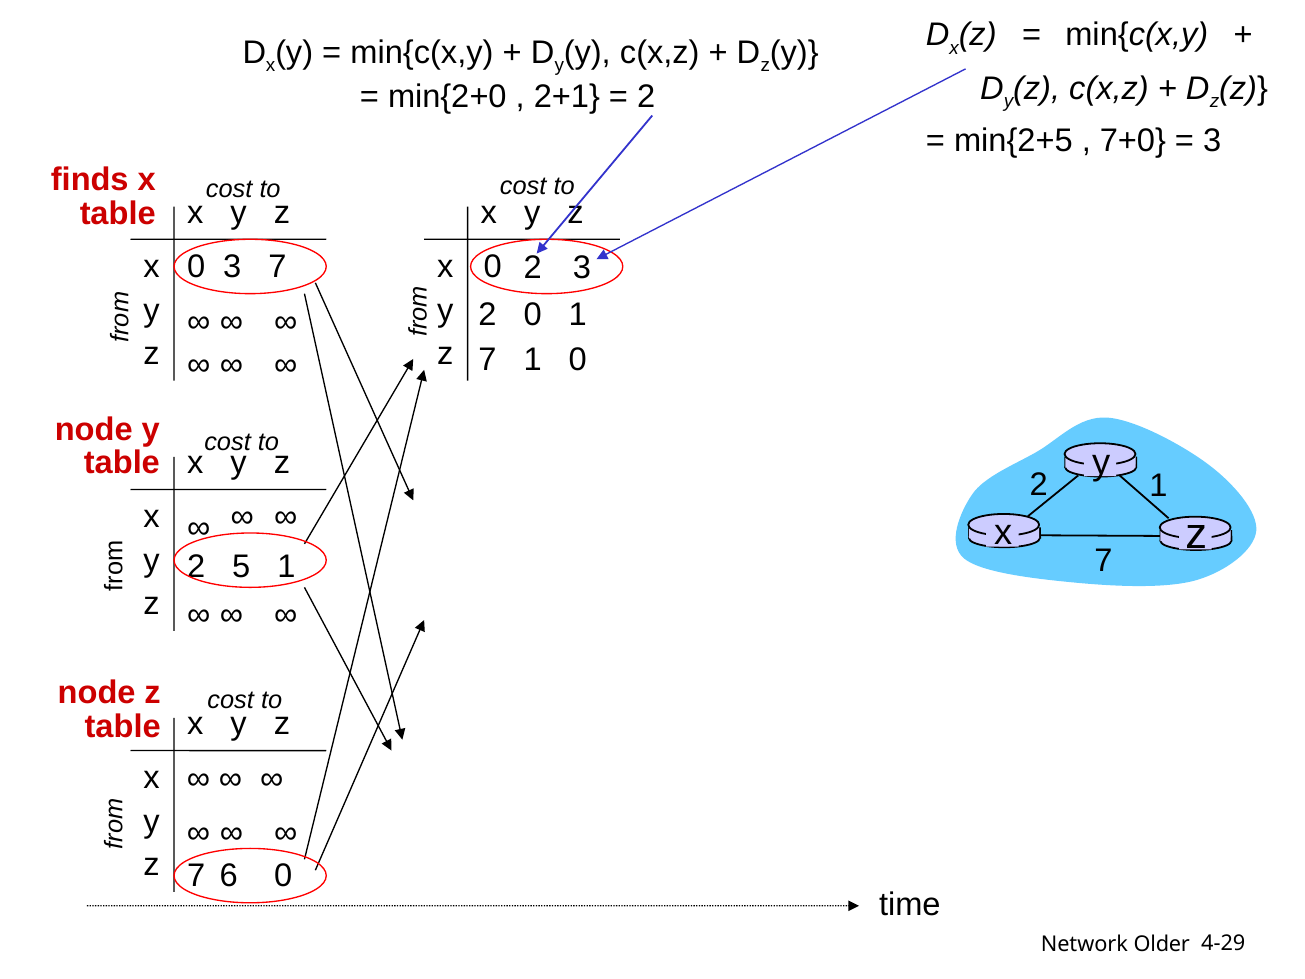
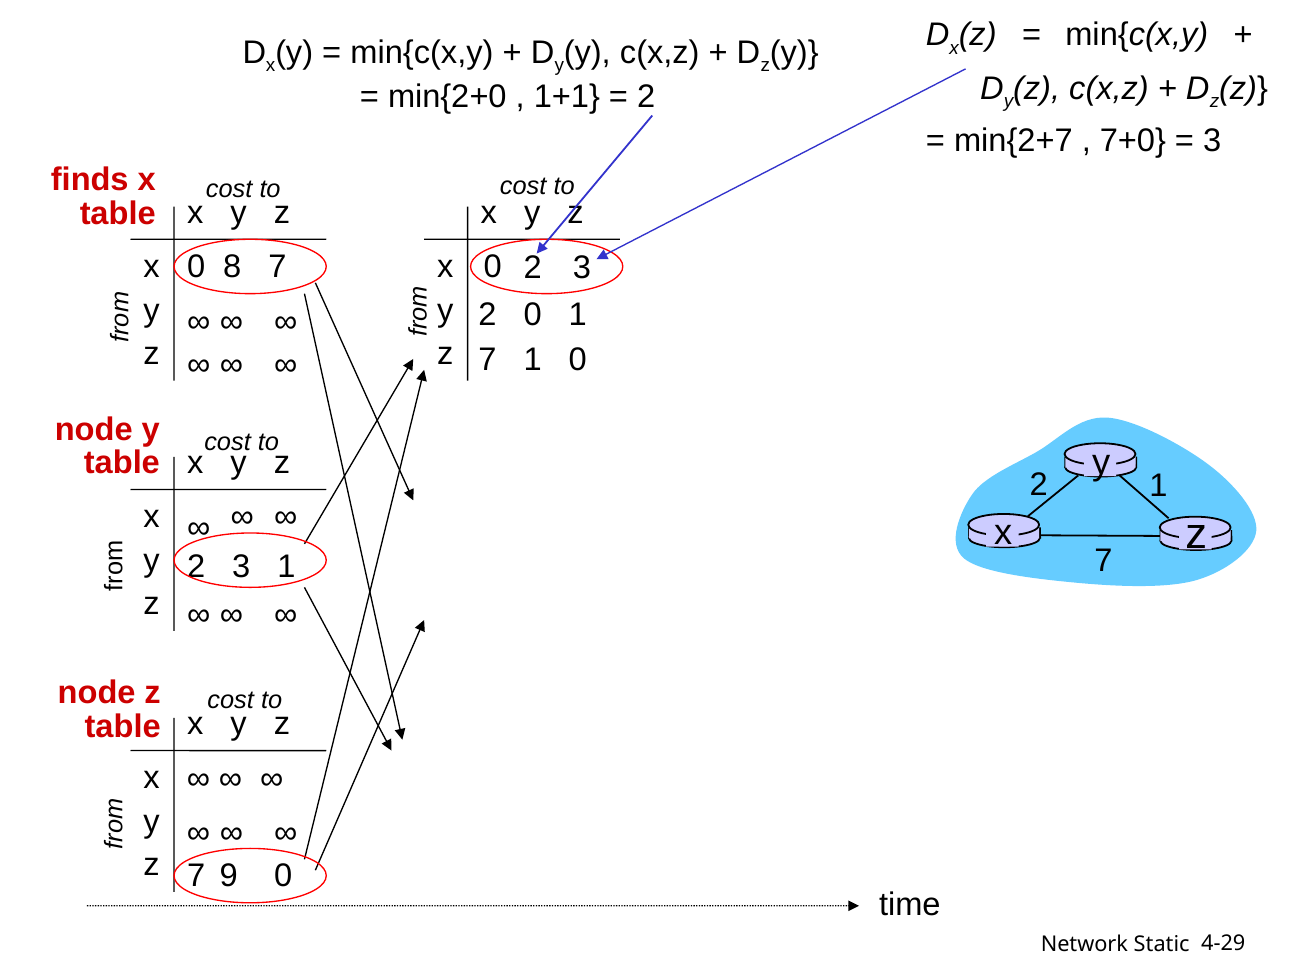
2+1: 2+1 -> 1+1 (567, 97)
min{2+5: min{2+5 -> min{2+7 (1013, 141)
0 3: 3 -> 8 (232, 267)
2 5: 5 -> 3 (241, 567)
6: 6 -> 9 (229, 876)
Older: Older -> Static (1162, 944)
